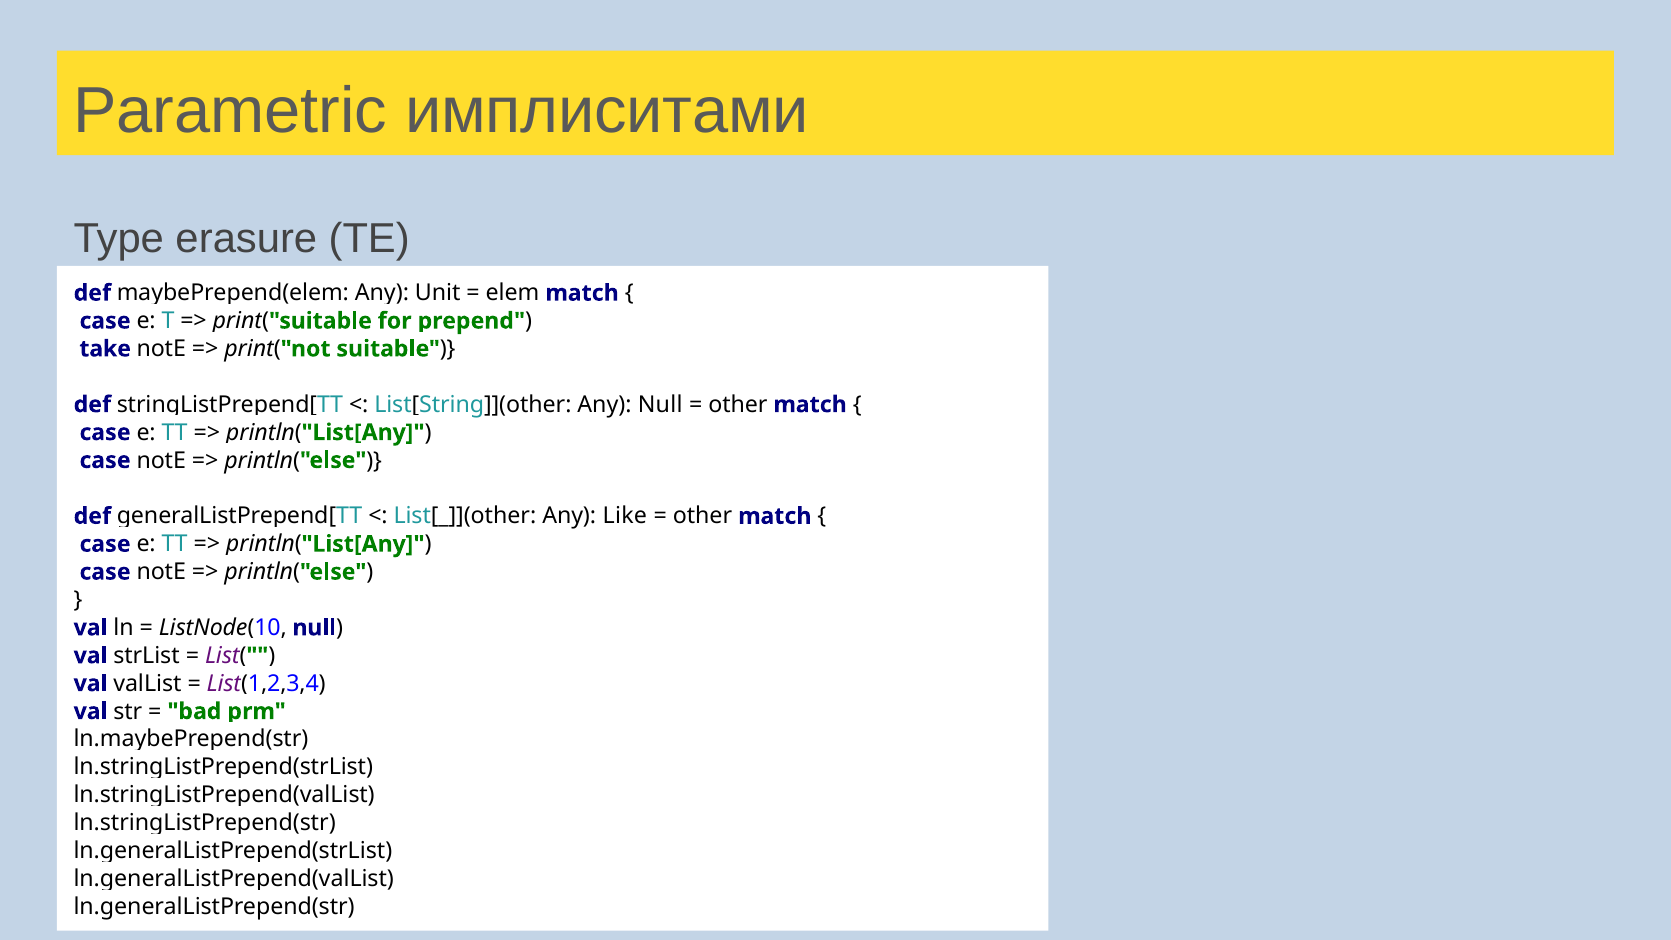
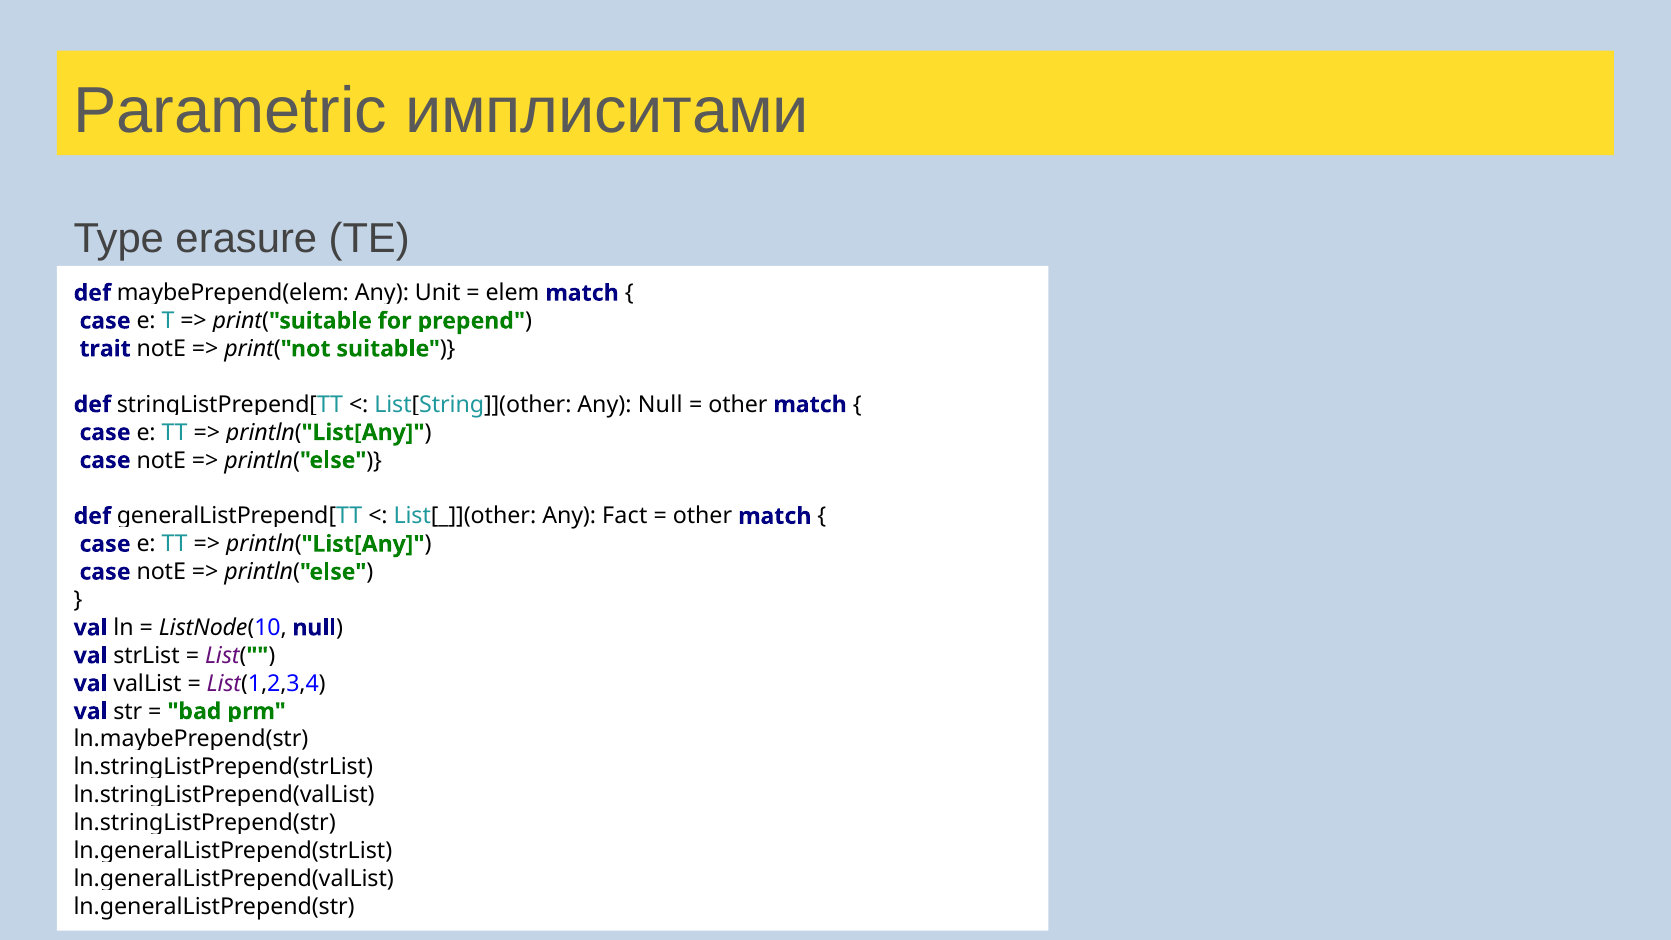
take: take -> trait (105, 349)
Like: Like -> Fact (625, 516)
